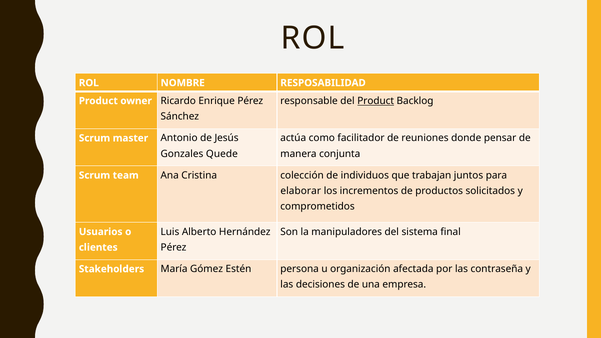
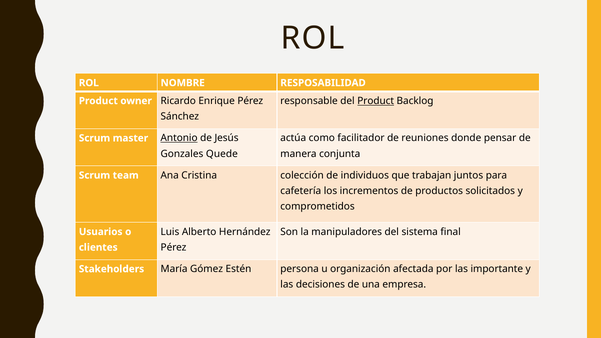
Antonio underline: none -> present (179, 138)
elaborar: elaborar -> cafetería (301, 191)
contraseña: contraseña -> importante (497, 269)
